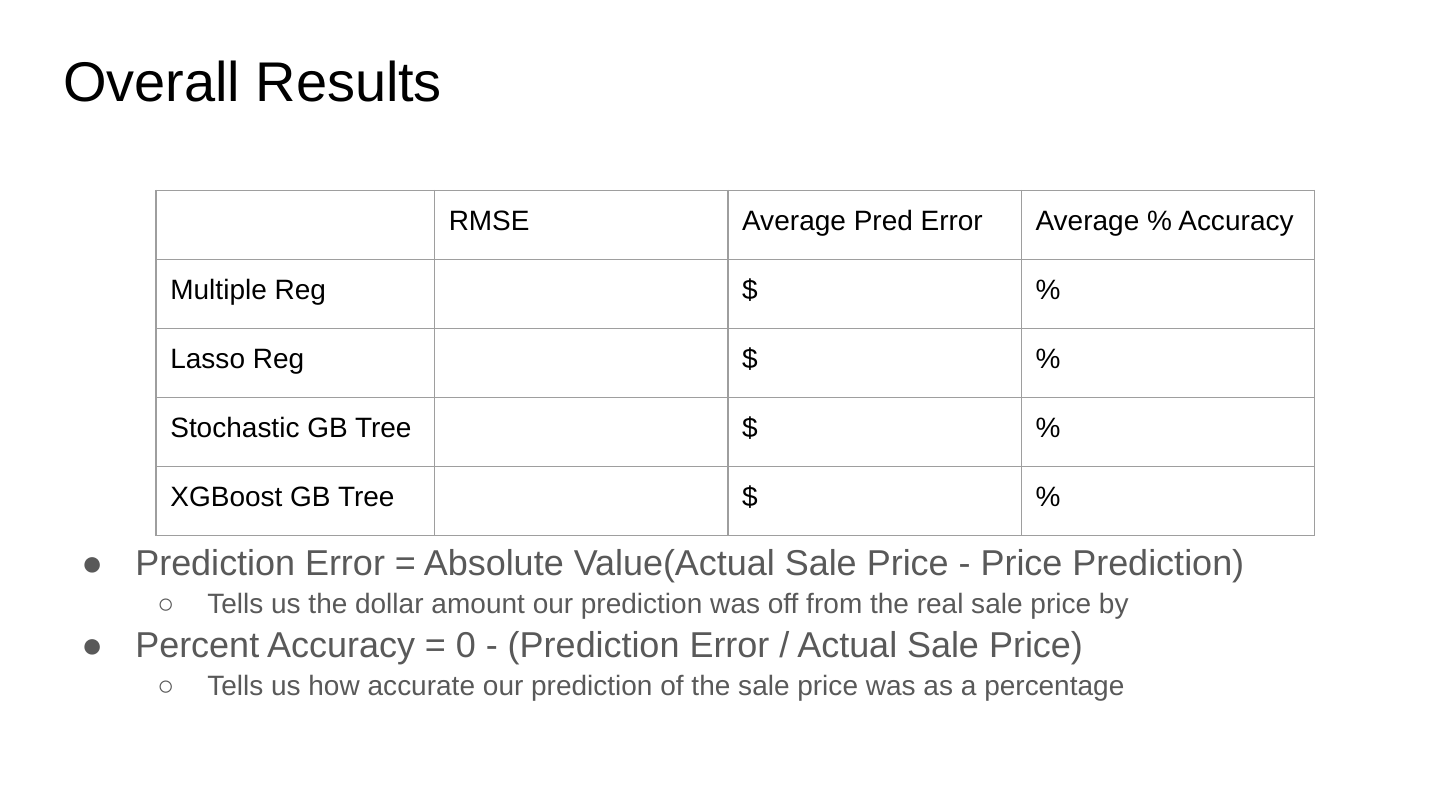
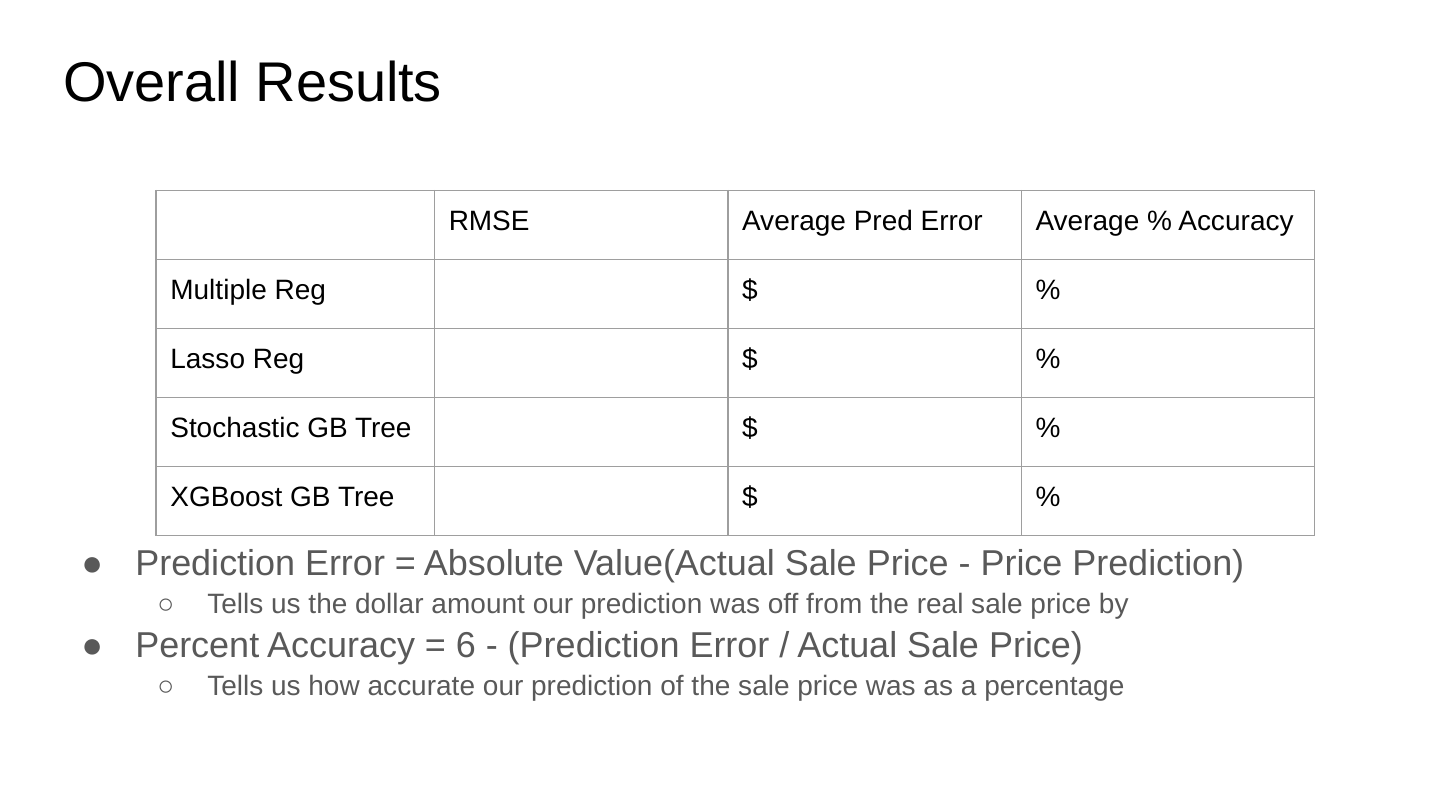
0: 0 -> 6 (466, 646)
